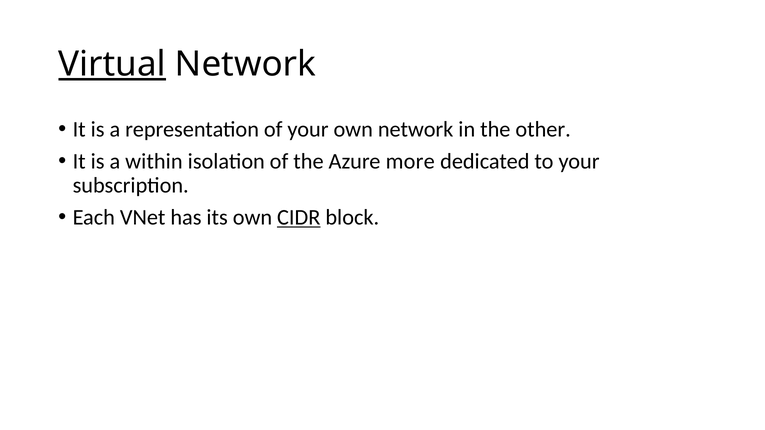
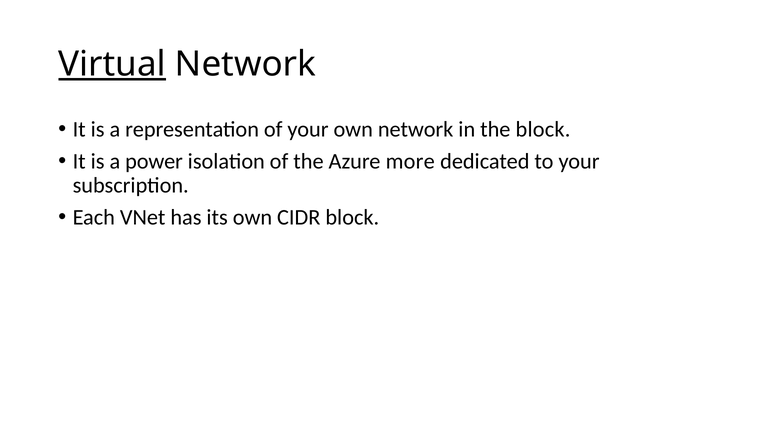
the other: other -> block (543, 129)
within: within -> power (154, 161)
CIDR underline: present -> none (299, 218)
